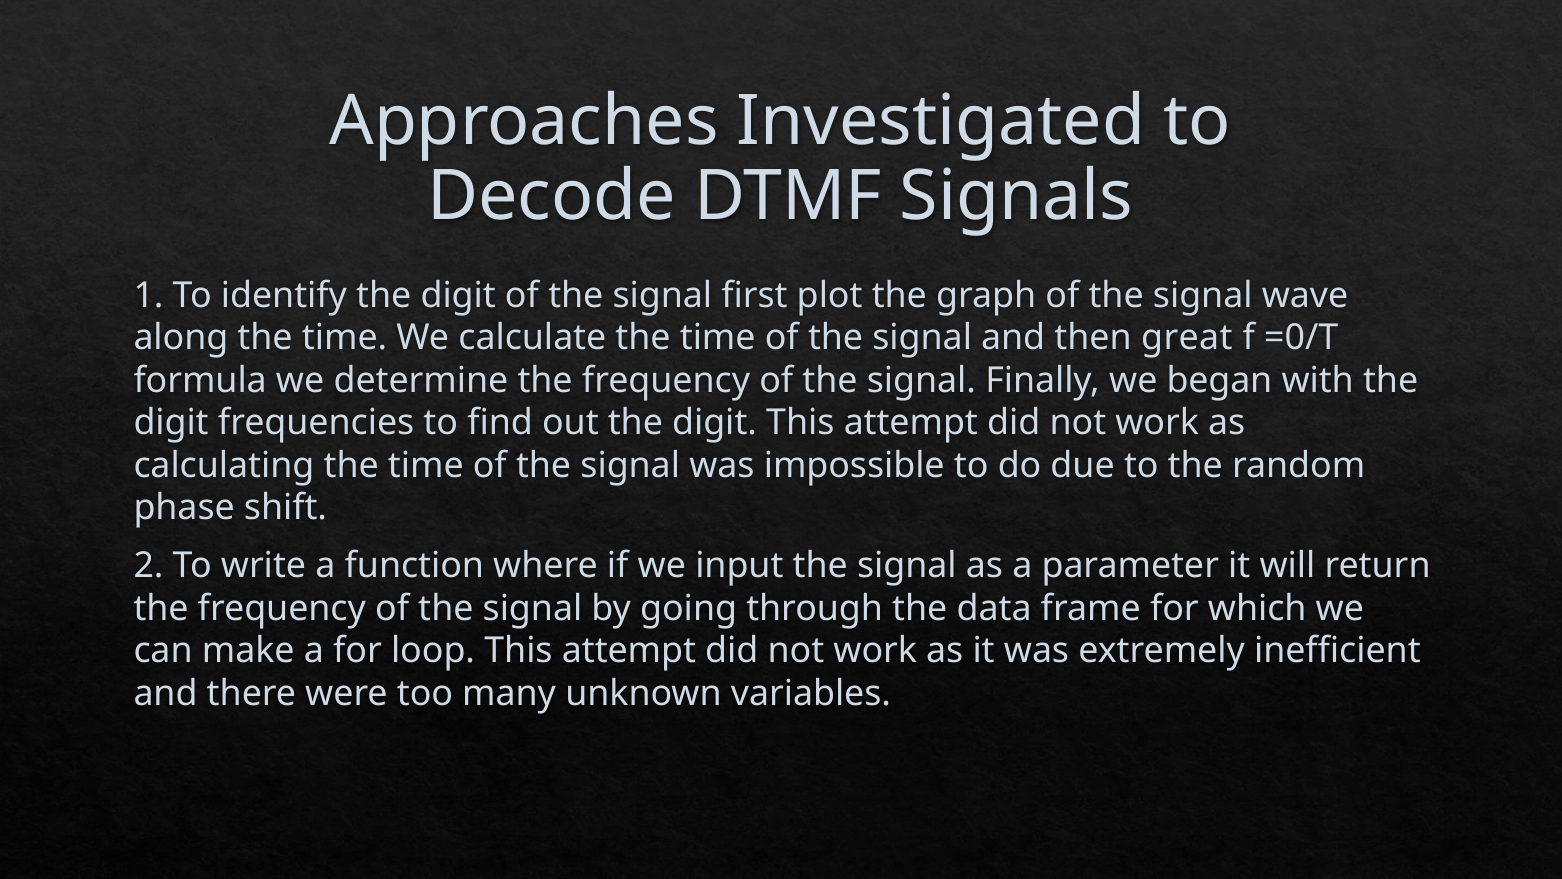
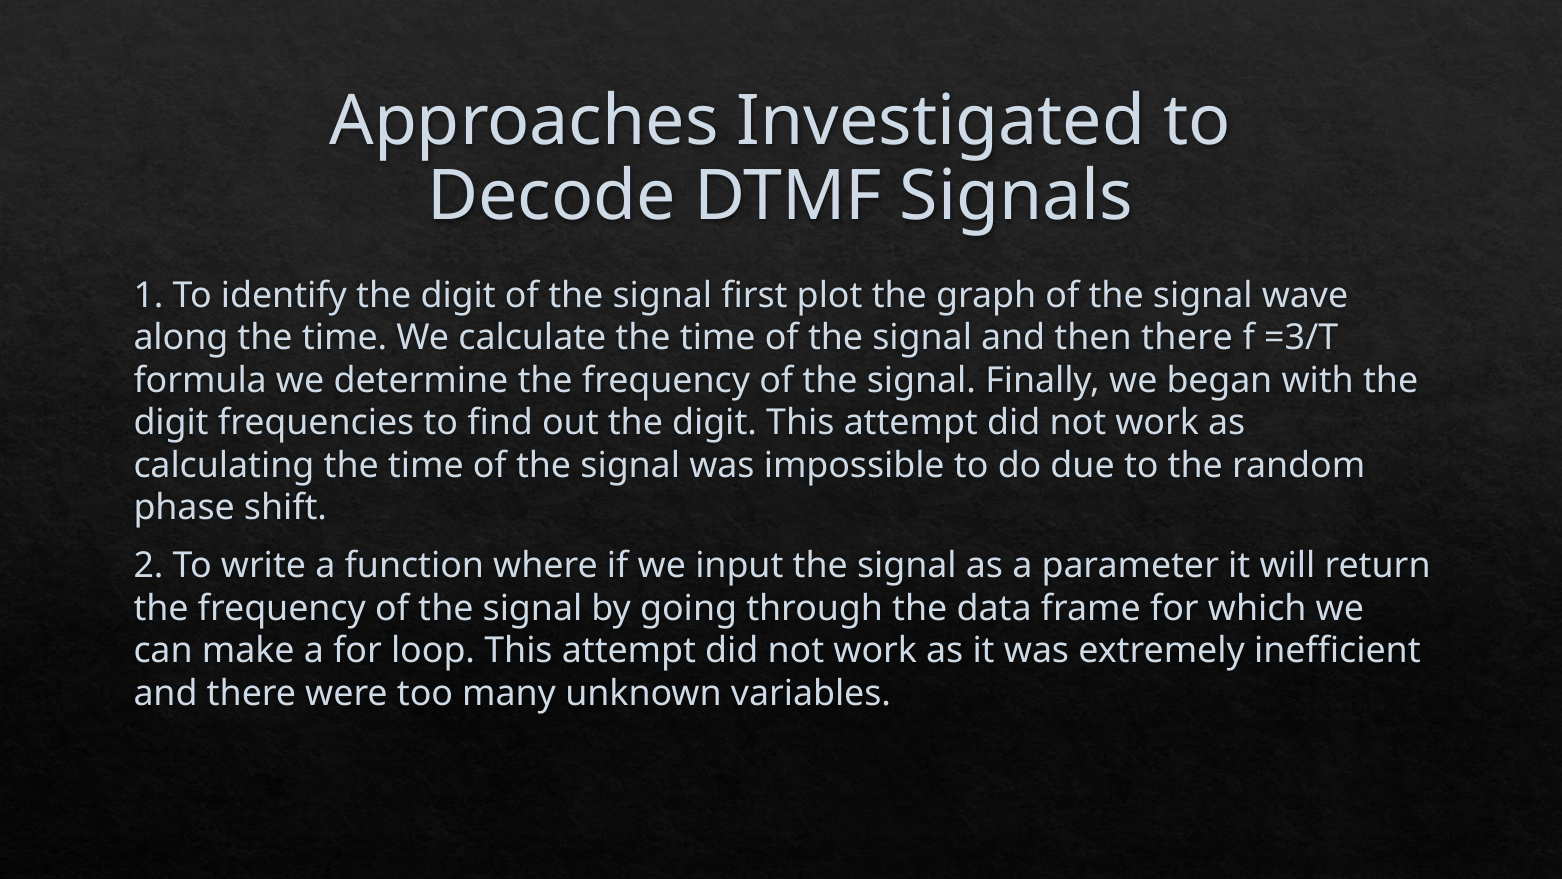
then great: great -> there (1187, 338)
=0/T: =0/T -> =3/T (1301, 338)
